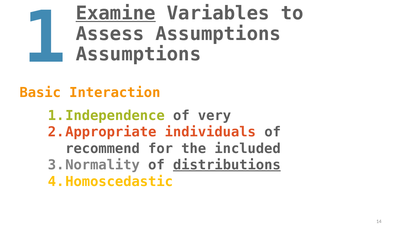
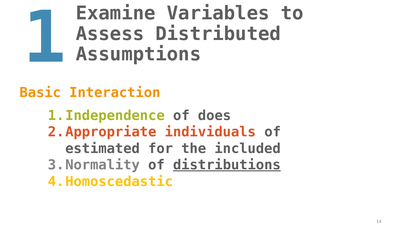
Examine underline: present -> none (116, 13)
Assess Assumptions: Assumptions -> Distributed (218, 34)
very: very -> does (215, 116)
recommend: recommend -> estimated (103, 149)
